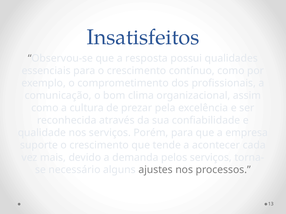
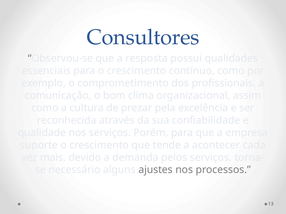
Insatisfeitos: Insatisfeitos -> Consultores (143, 37)
